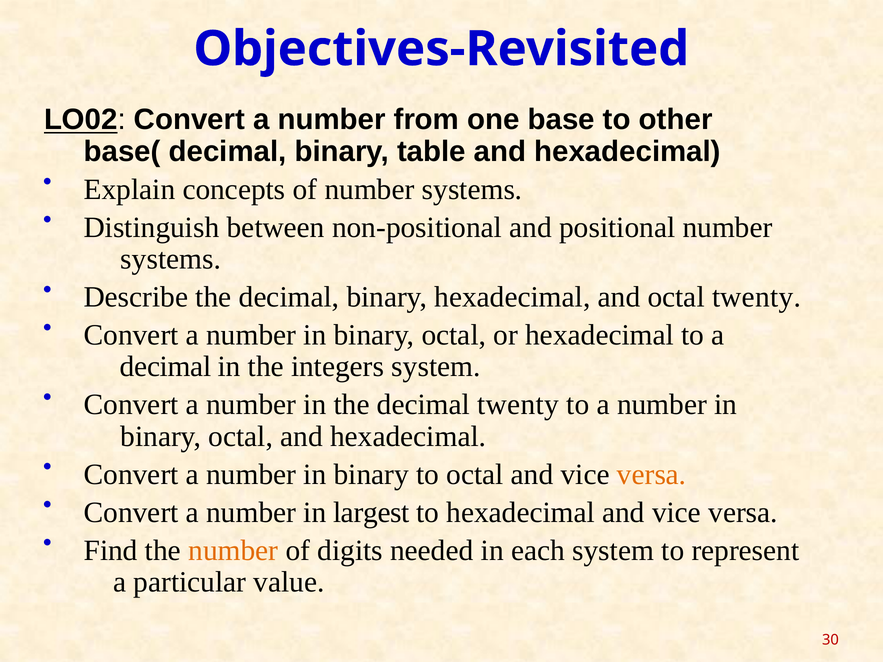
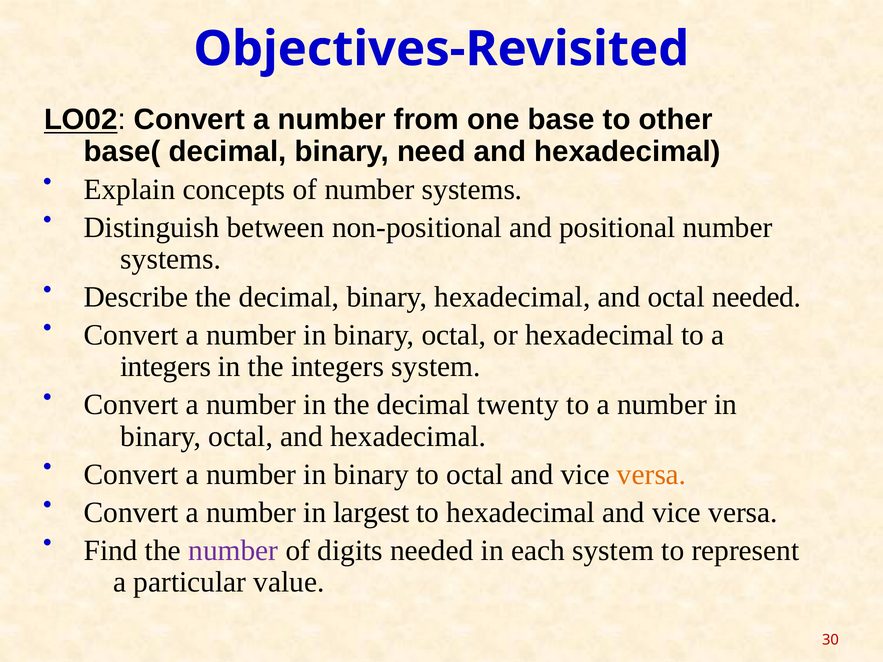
table: table -> need (431, 152)
octal twenty: twenty -> needed (757, 297)
decimal: decimal -> integers (166, 367)
number colour: orange -> purple (233, 551)
